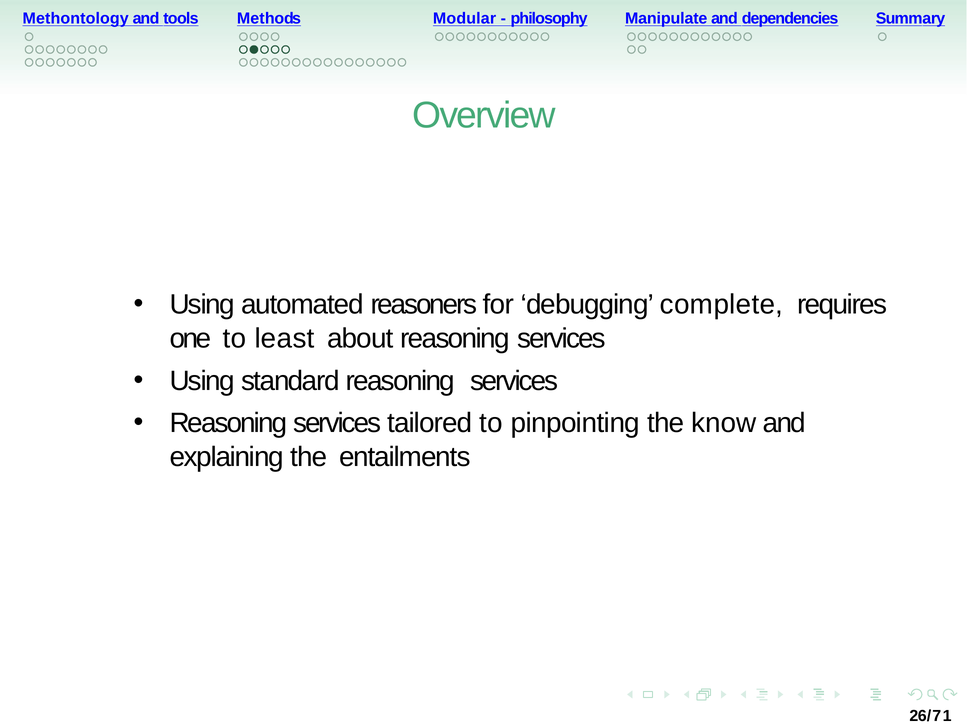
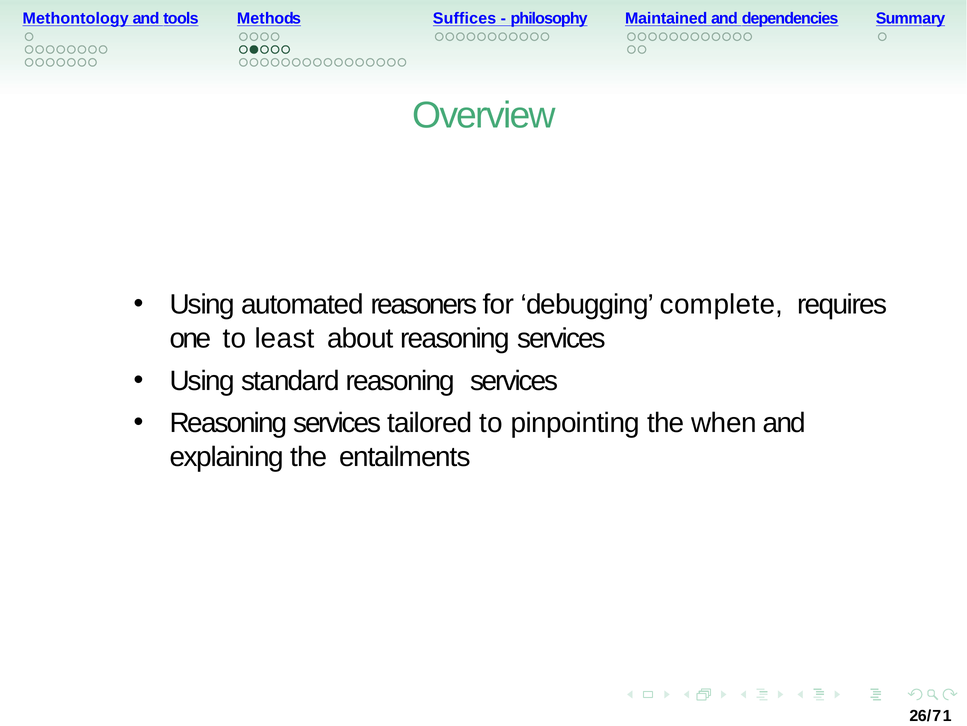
Modular: Modular -> Suffices (465, 19)
Manipulate: Manipulate -> Maintained (666, 19)
know: know -> when (724, 423)
